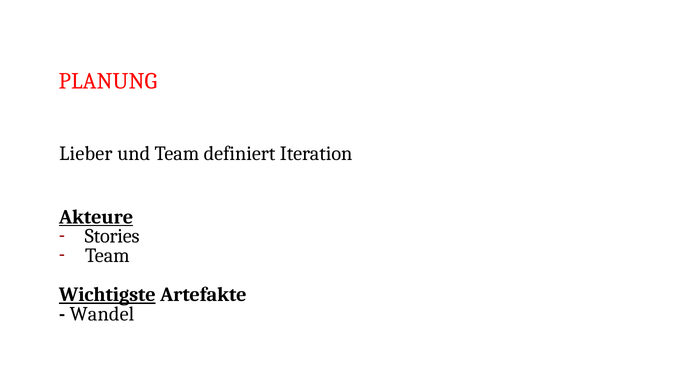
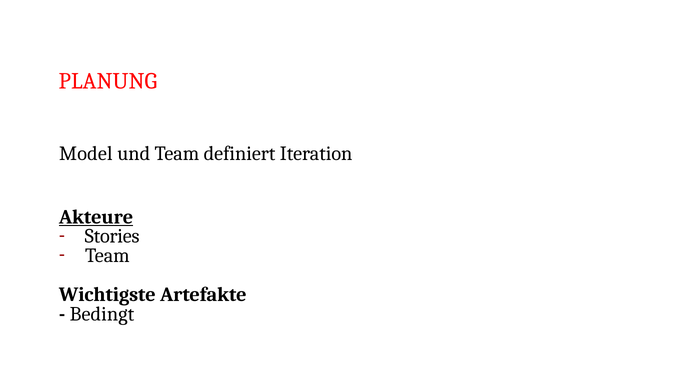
Lieber: Lieber -> Model (86, 154)
Wichtigste underline: present -> none (107, 295)
Wandel: Wandel -> Bedingt (102, 314)
